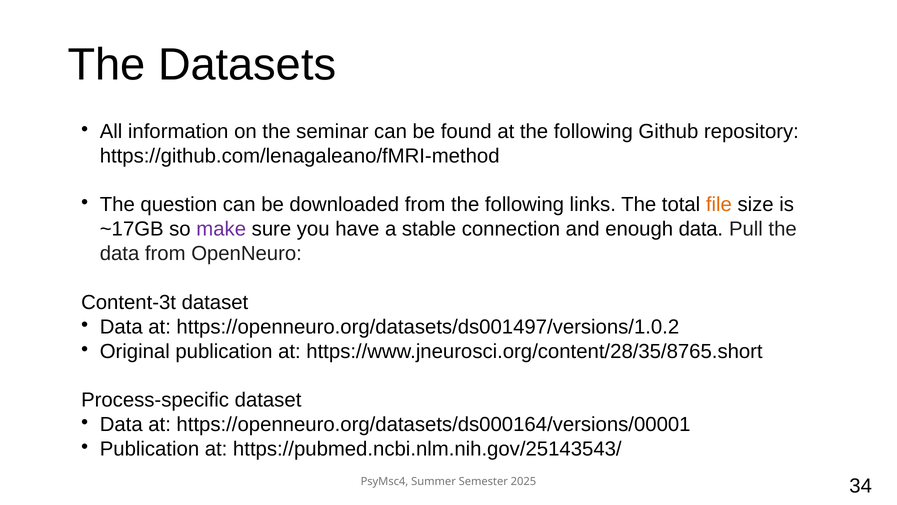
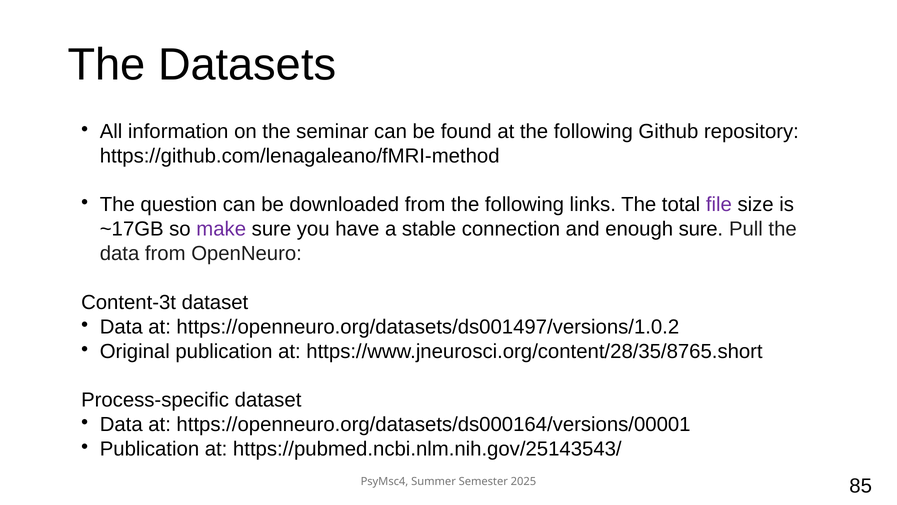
file colour: orange -> purple (719, 205)
enough data: data -> sure (701, 229)
34: 34 -> 85 (861, 486)
